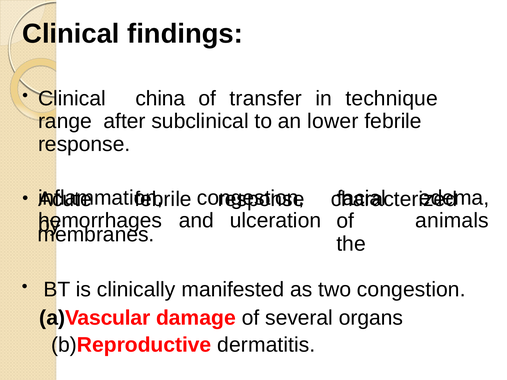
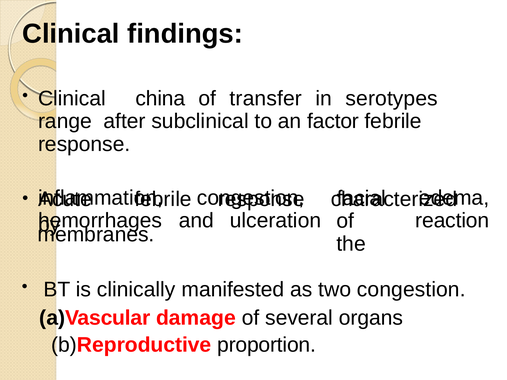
technique: technique -> serotypes (392, 99)
lower: lower -> factor (333, 121)
animals: animals -> reaction (452, 221)
dermatitis: dermatitis -> proportion (267, 345)
